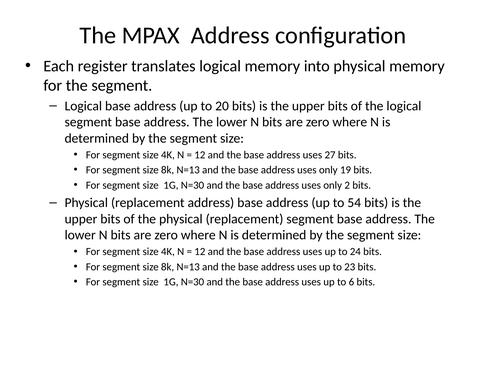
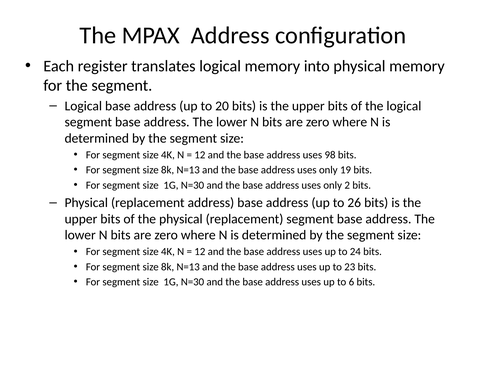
27: 27 -> 98 (330, 155)
54: 54 -> 26 (354, 202)
